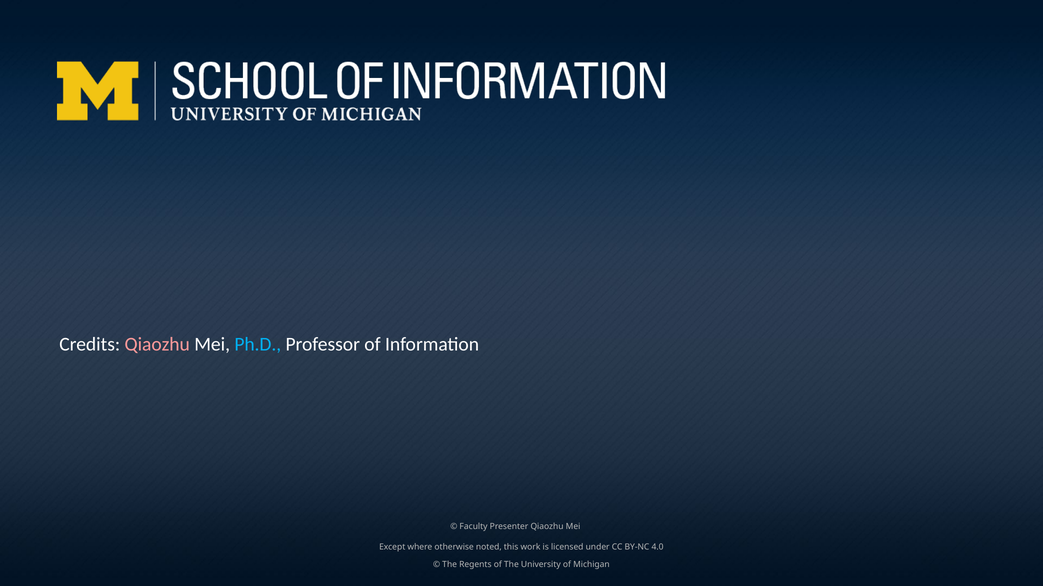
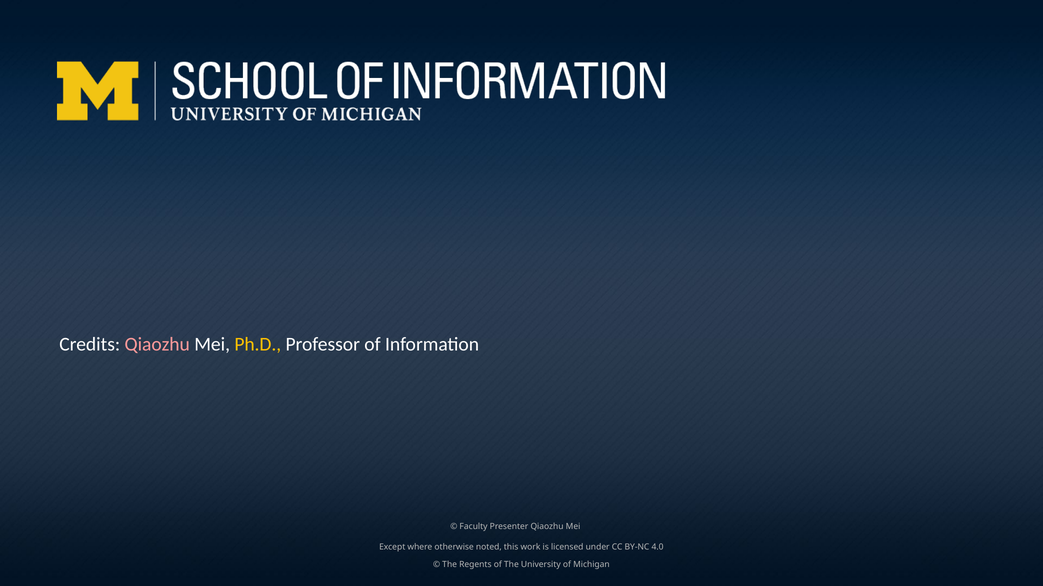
Ph.D colour: light blue -> yellow (258, 345)
